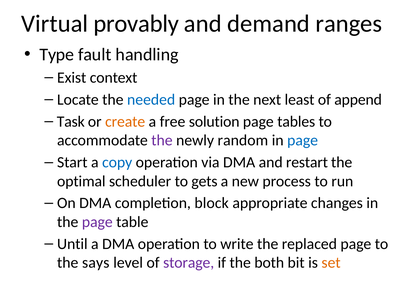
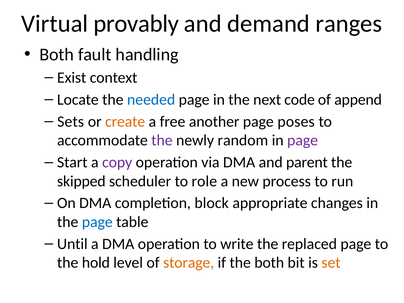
Type: Type -> Both (57, 54)
least: least -> code (300, 100)
Task: Task -> Sets (71, 122)
solution: solution -> another (214, 122)
tables: tables -> poses (296, 122)
page colour: blue -> purple (303, 140)
copy colour: blue -> purple (117, 162)
restart: restart -> parent (307, 162)
optimal: optimal -> skipped (81, 181)
gets: gets -> role (204, 181)
page colour: purple -> blue (97, 222)
says: says -> hold (96, 263)
storage colour: purple -> orange (189, 263)
